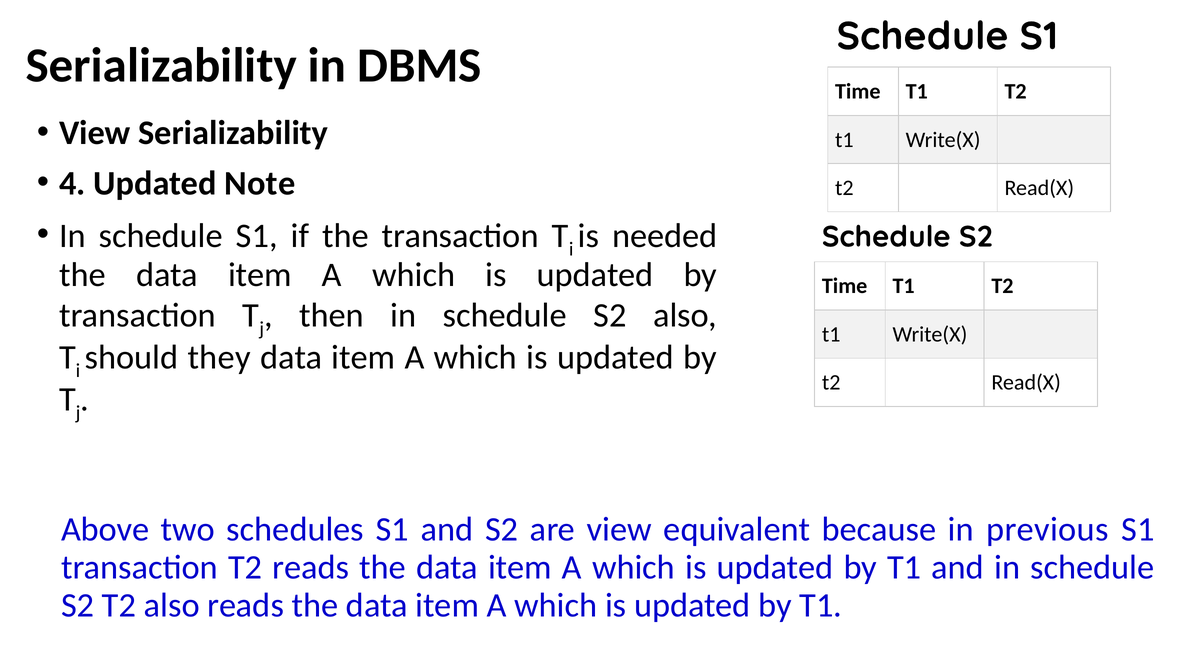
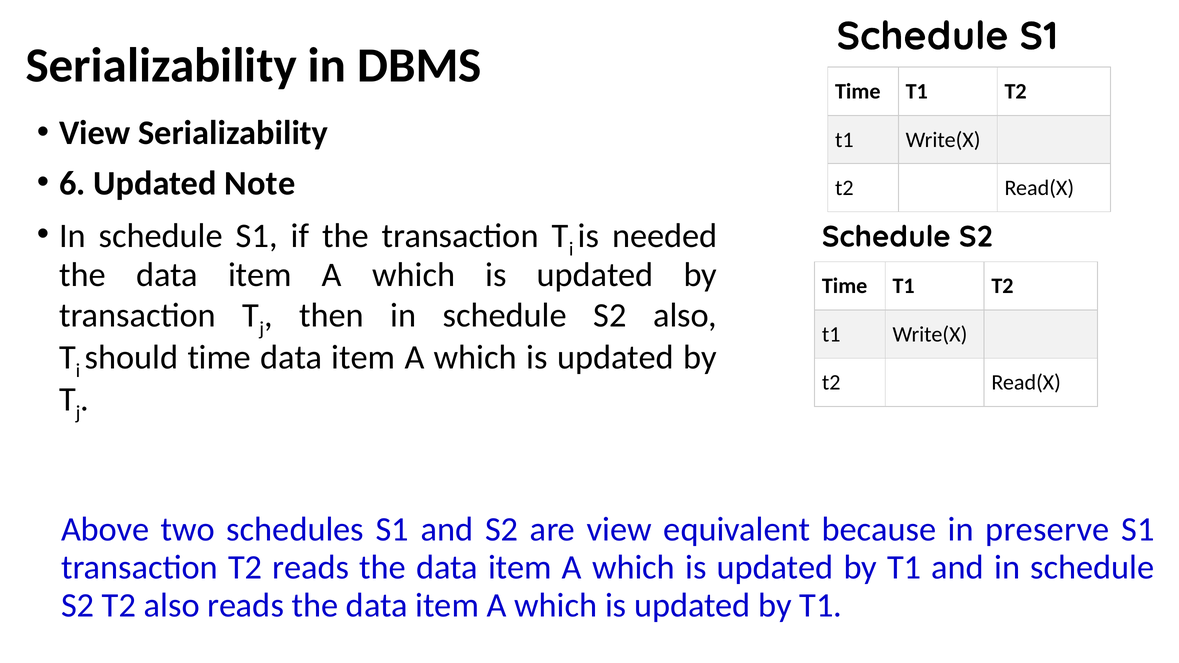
4: 4 -> 6 (72, 183)
should they: they -> time (219, 357)
previous: previous -> preserve (1047, 530)
